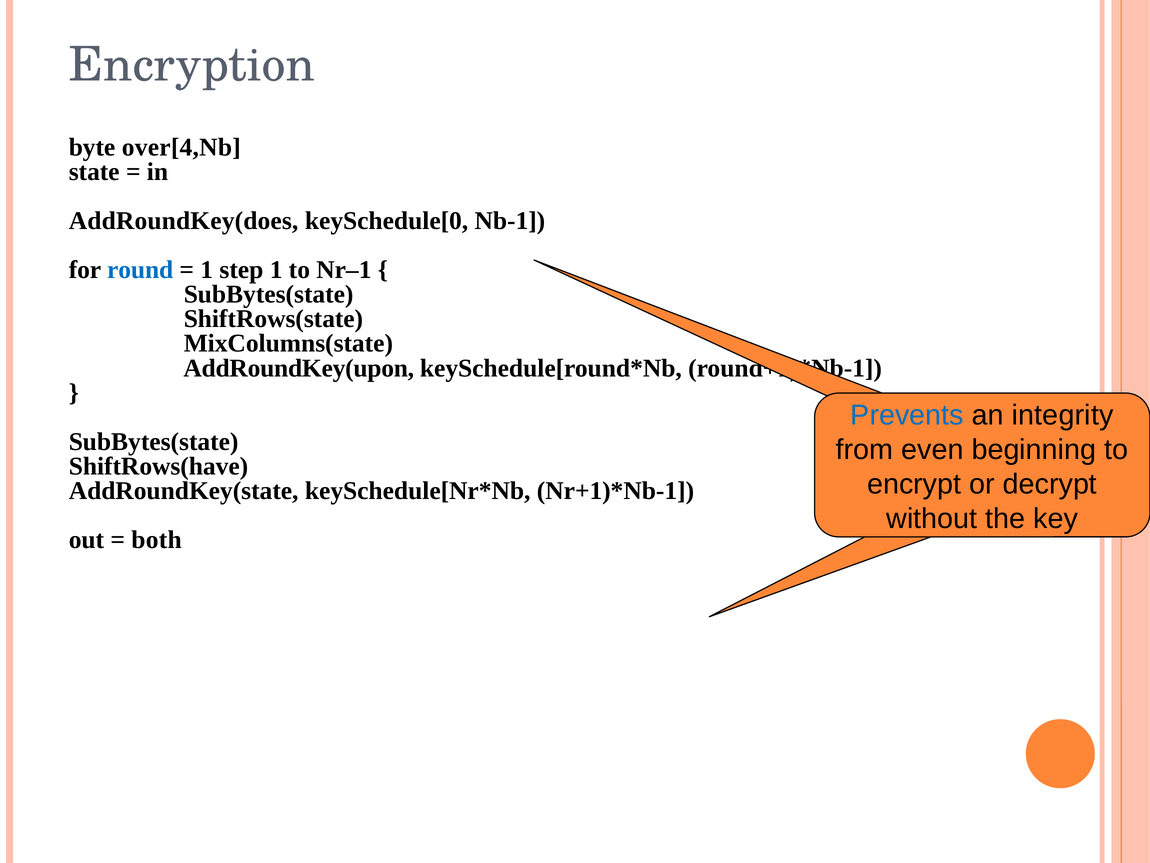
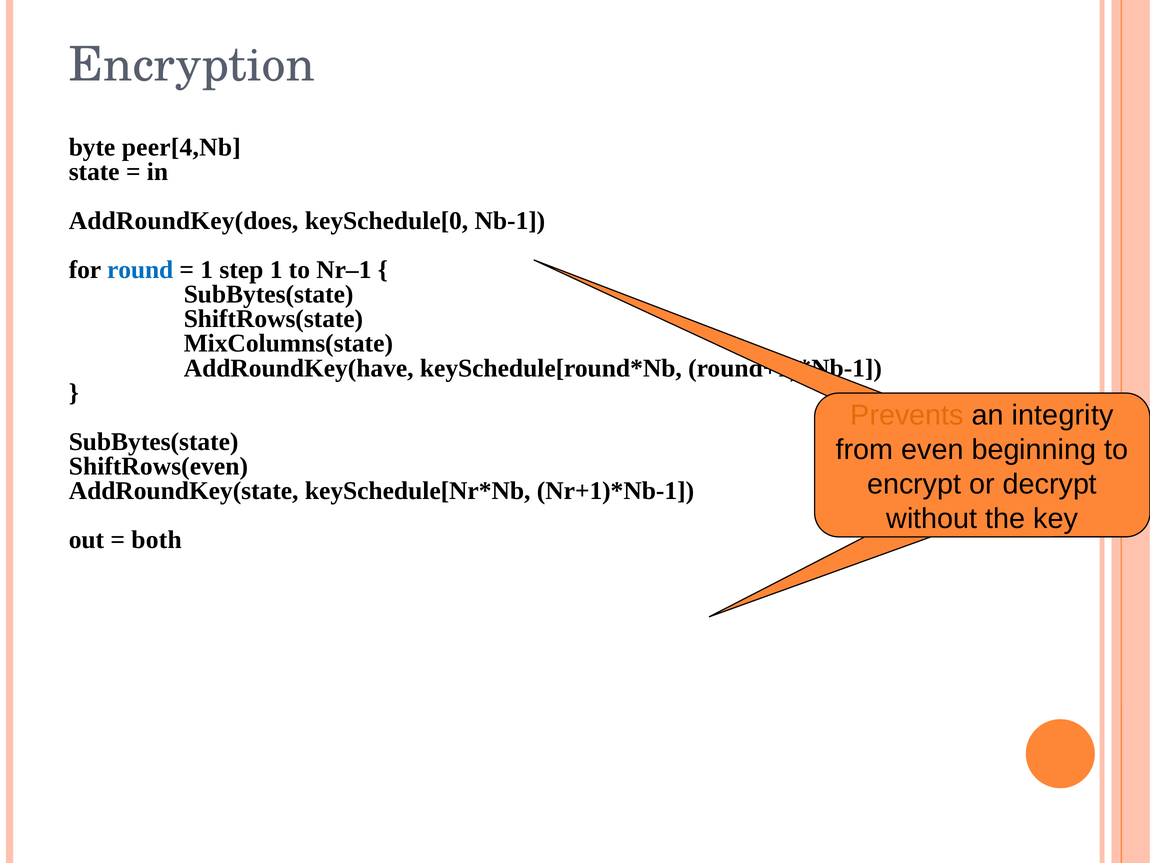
over[4,Nb: over[4,Nb -> peer[4,Nb (181, 147)
AddRoundKey(upon: AddRoundKey(upon -> AddRoundKey(have (299, 368)
Prevents colour: blue -> orange (907, 415)
ShiftRows(have: ShiftRows(have -> ShiftRows(even (158, 466)
